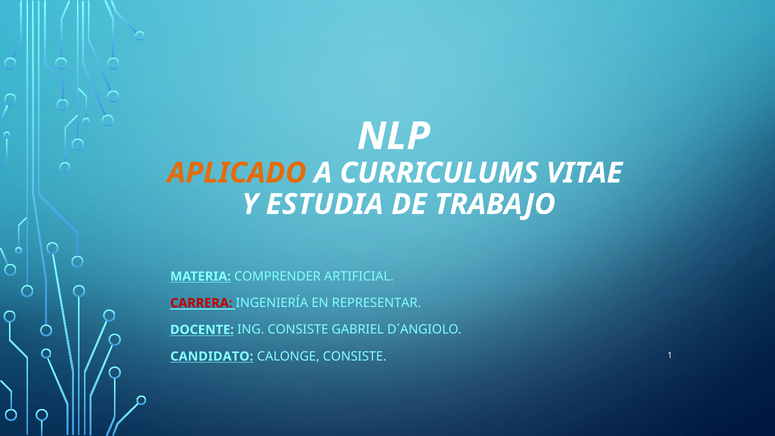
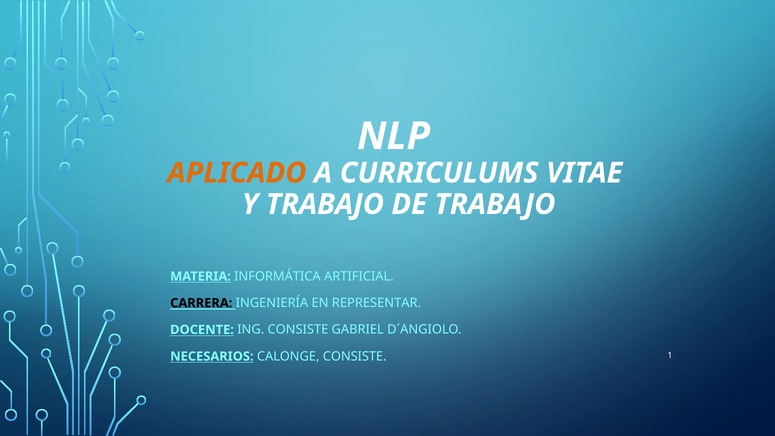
Y ESTUDIA: ESTUDIA -> TRABAJO (325, 204)
COMPRENDER: COMPRENDER -> INFORMÁTICA (277, 276)
CARRERA colour: red -> black (201, 303)
CANDIDATO: CANDIDATO -> NECESARIOS (212, 356)
